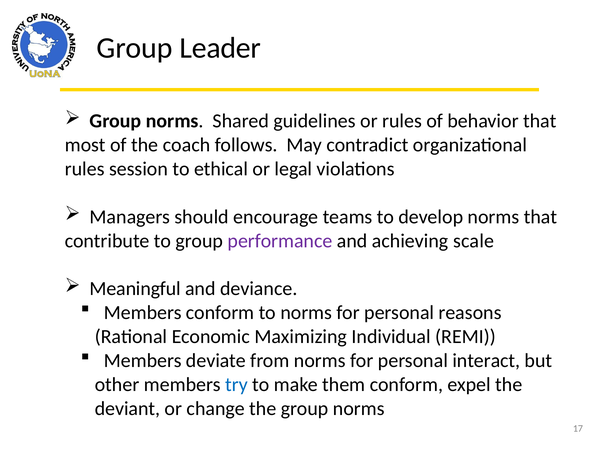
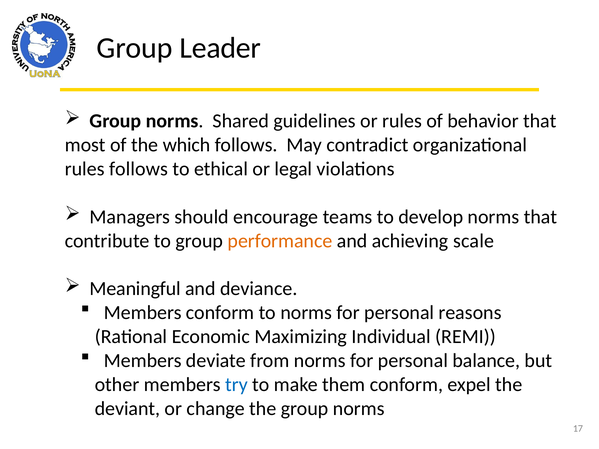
coach: coach -> which (187, 145)
rules session: session -> follows (138, 169)
performance colour: purple -> orange (280, 241)
interact: interact -> balance (486, 361)
